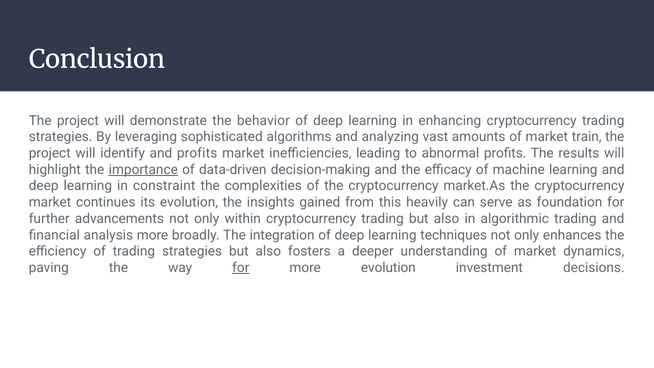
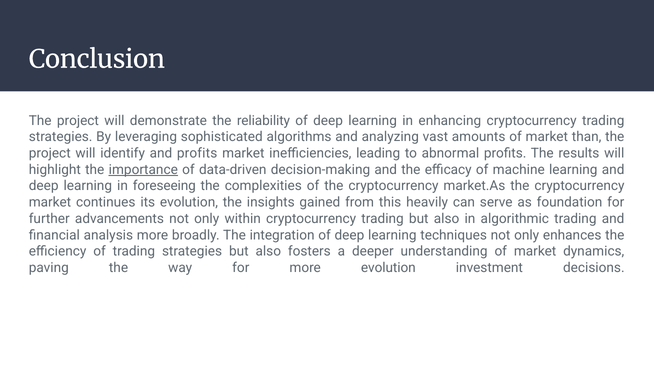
behavior: behavior -> reliability (263, 120)
train: train -> than (587, 137)
constraint: constraint -> foreseeing (164, 186)
for underline: present -> none (241, 268)
